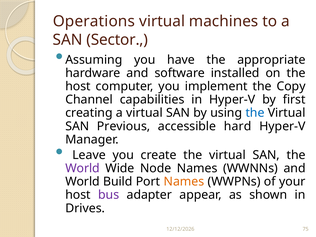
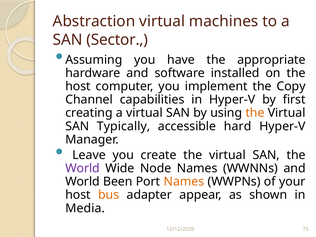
Operations: Operations -> Abstraction (94, 21)
the colour: blue -> orange (255, 113)
Previous: Previous -> Typically (124, 126)
Build: Build -> Been (118, 182)
bus colour: purple -> orange (109, 195)
Drives: Drives -> Media (85, 208)
